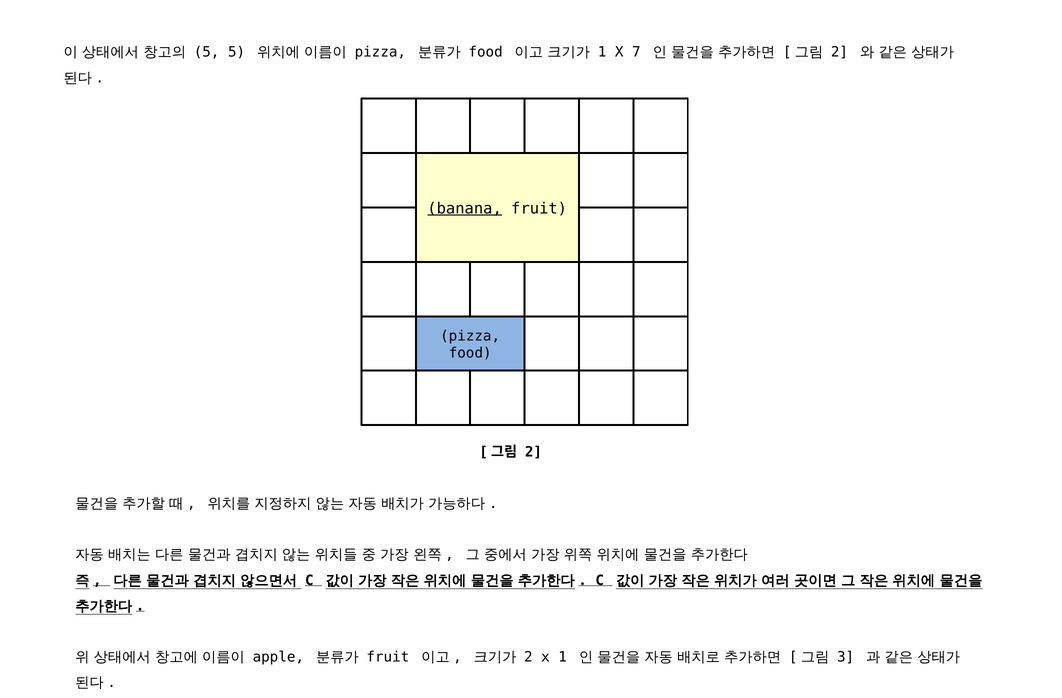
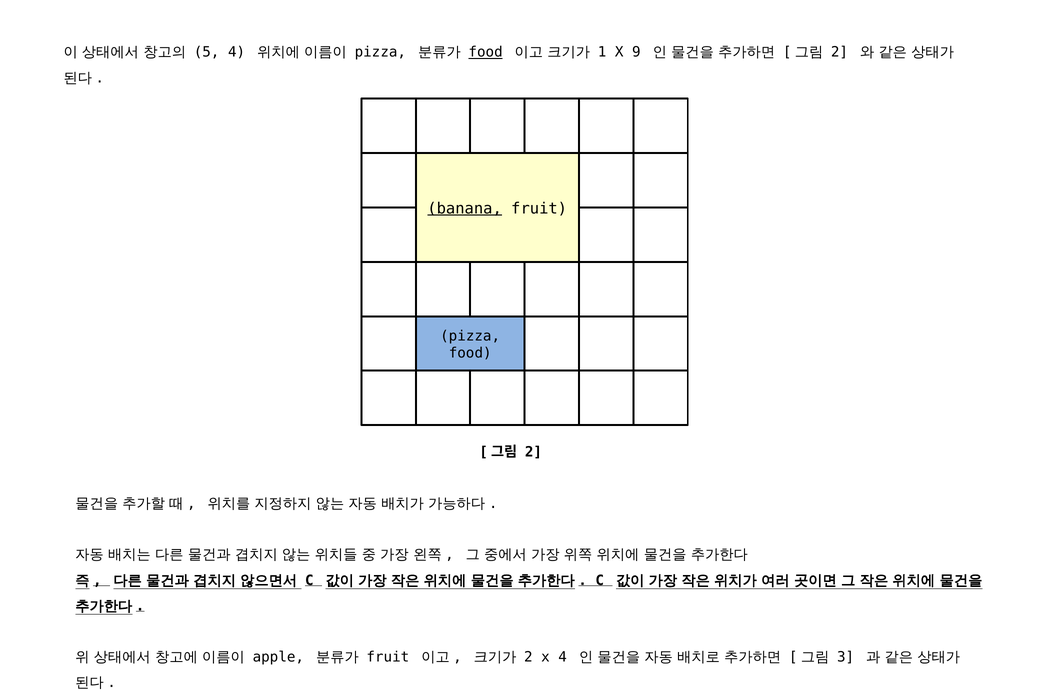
5 5: 5 -> 4 (237, 52)
food underline: none -> present (486, 52)
7: 7 -> 9 (636, 52)
x 1: 1 -> 4 (563, 657)
